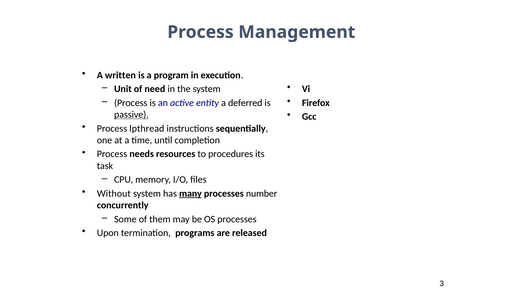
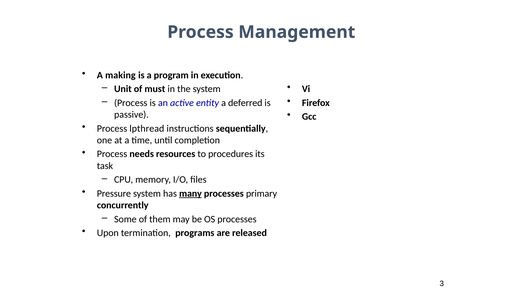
written: written -> making (120, 75)
need: need -> must (155, 89)
passive underline: present -> none (131, 115)
Without: Without -> Pressure (114, 193)
number: number -> primary (262, 193)
